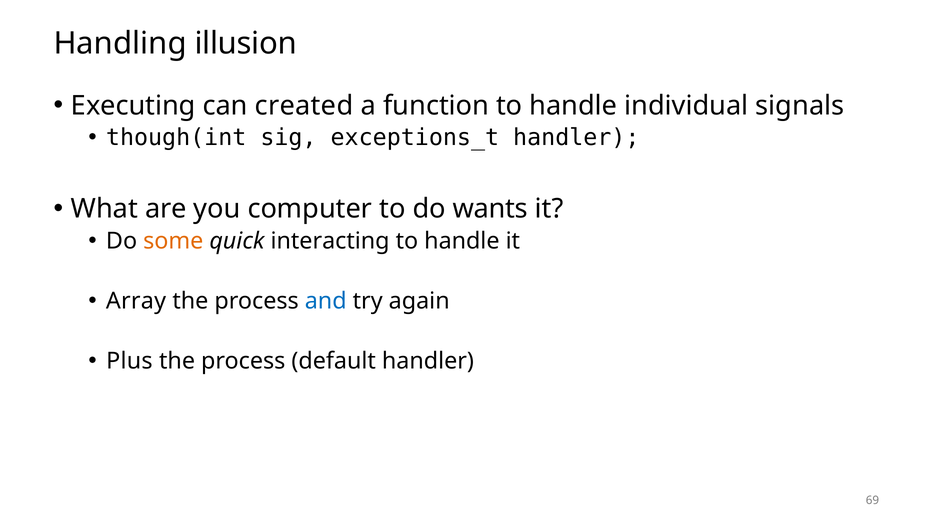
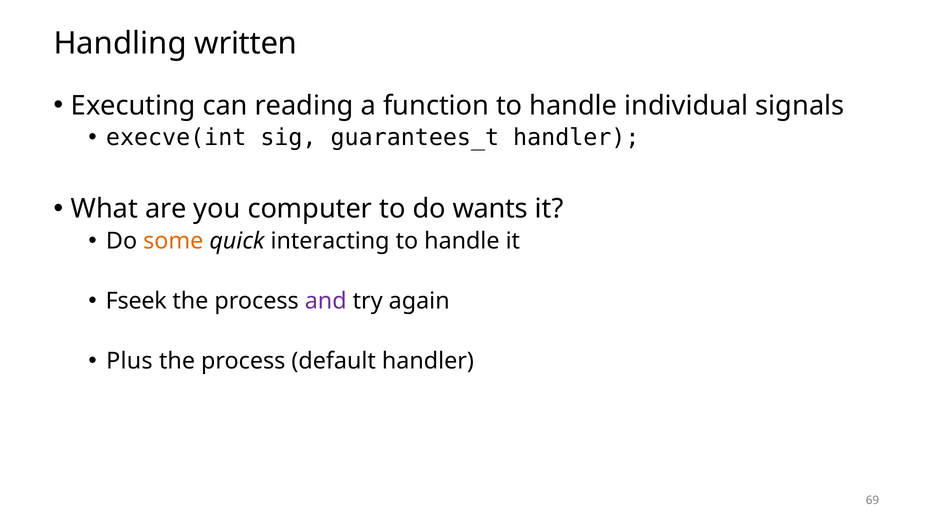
illusion: illusion -> written (246, 44)
created: created -> reading (304, 106)
though(int: though(int -> execve(int (176, 138)
exceptions_t: exceptions_t -> guarantees_t (415, 138)
Array: Array -> Fseek (136, 301)
and colour: blue -> purple (326, 301)
